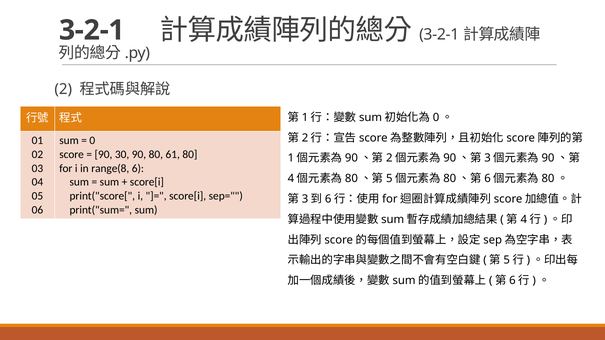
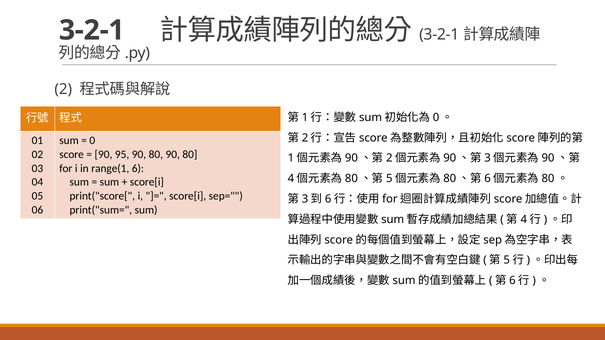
30: 30 -> 95 (122, 155)
80 61: 61 -> 90 (173, 155)
range(8: range(8 -> range(1 (110, 169)
